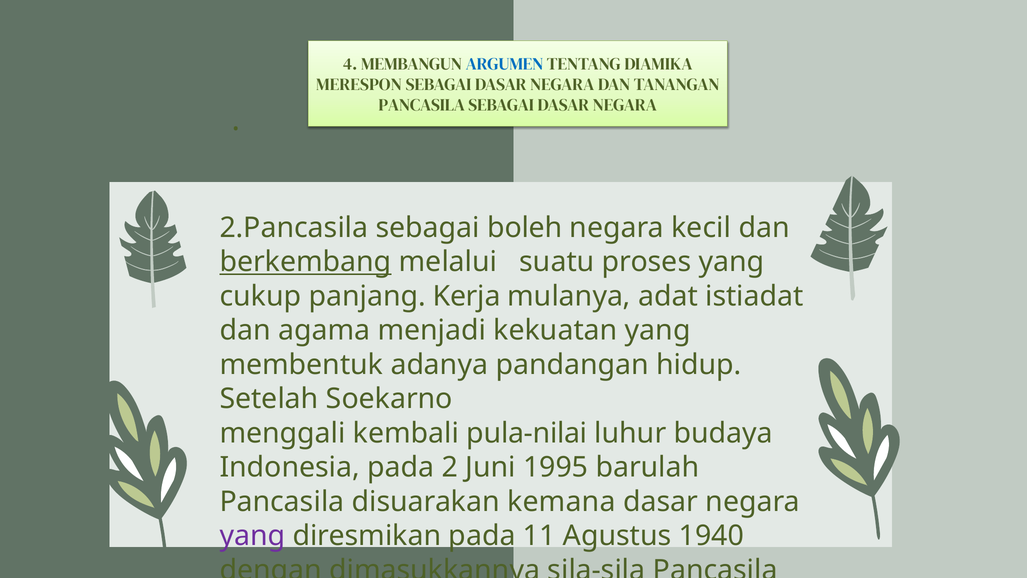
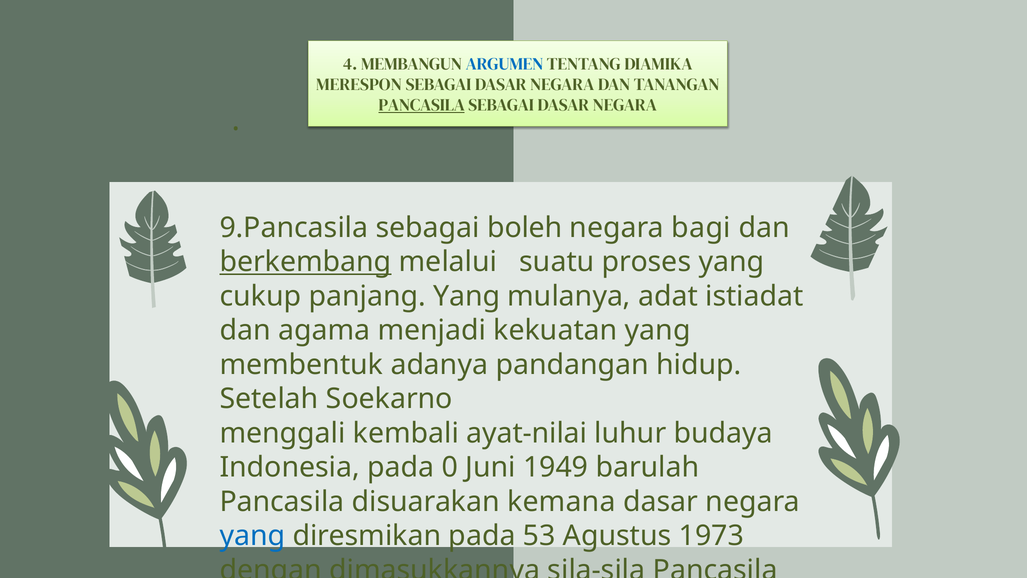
PANCASILA underline: none -> present (422, 105)
2.Pancasila: 2.Pancasila -> 9.Pancasila (294, 228)
kecil: kecil -> bagi (701, 228)
panjang Kerja: Kerja -> Yang (467, 296)
pula-nilai: pula-nilai -> ayat-nilai (527, 433)
2: 2 -> 0 (450, 467)
1995: 1995 -> 1949 (556, 467)
yang colour: purple -> blue (252, 536)
11: 11 -> 53 (539, 536)
1940: 1940 -> 1973 (711, 536)
